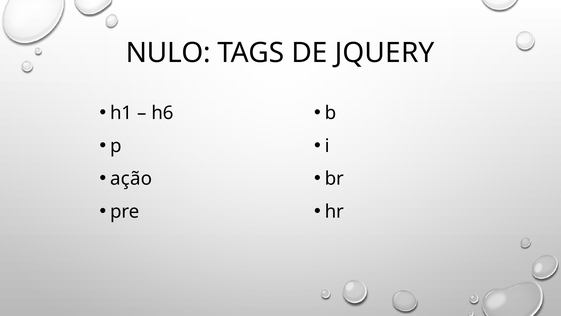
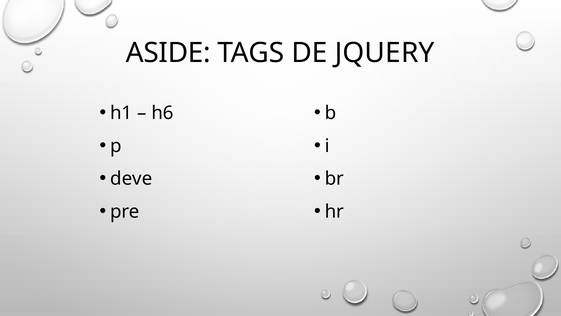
NULO: NULO -> ASIDE (168, 53)
ação: ação -> deve (131, 179)
